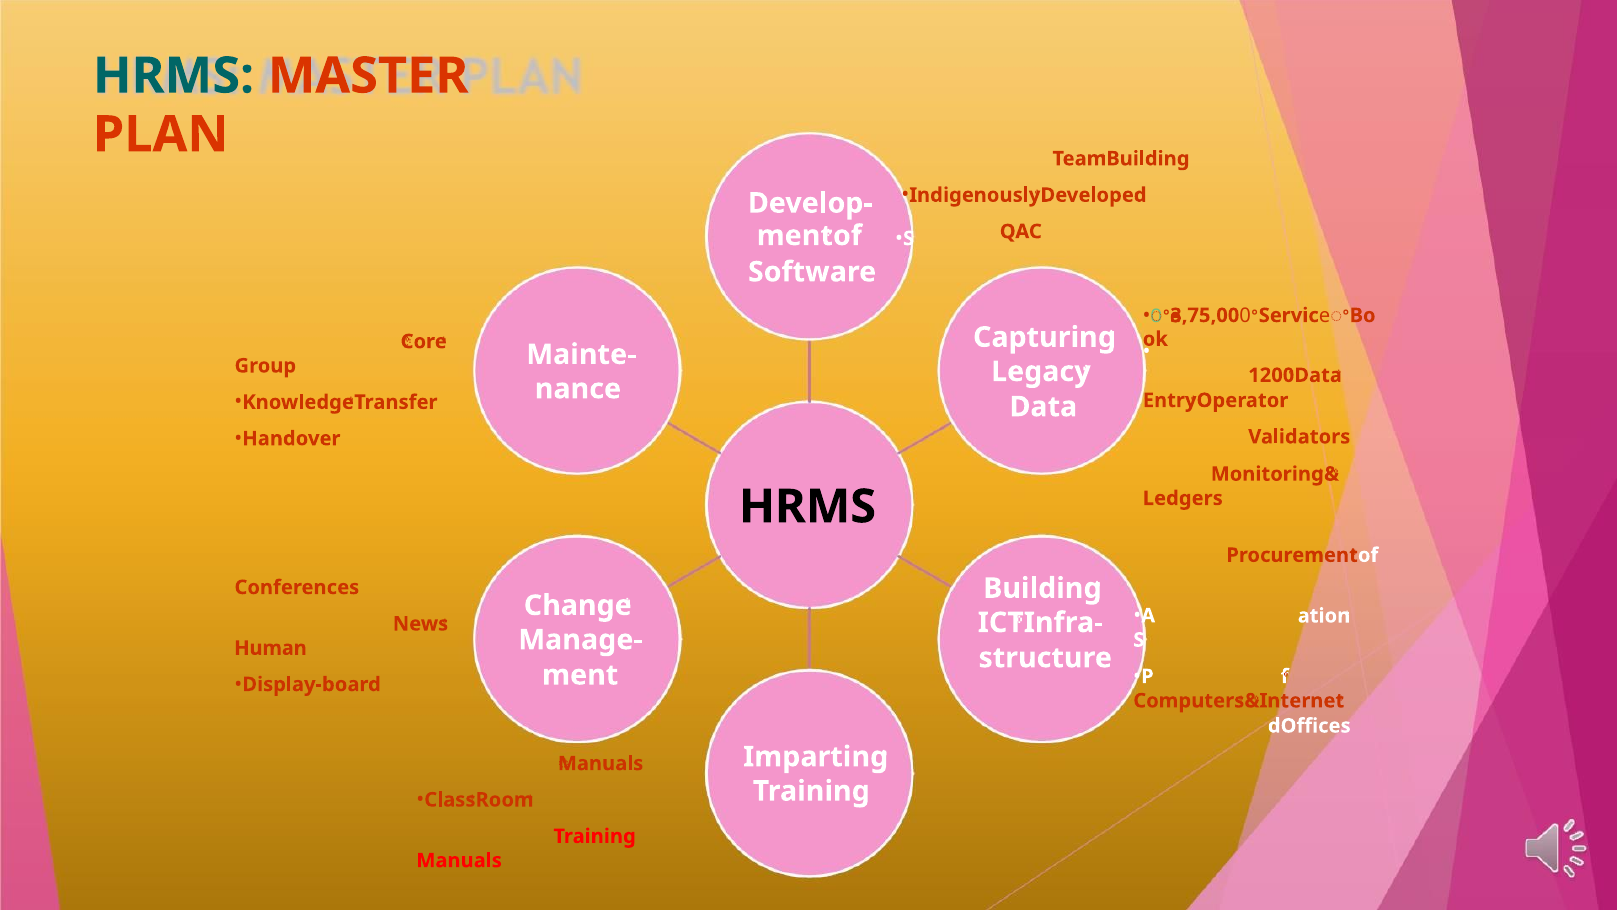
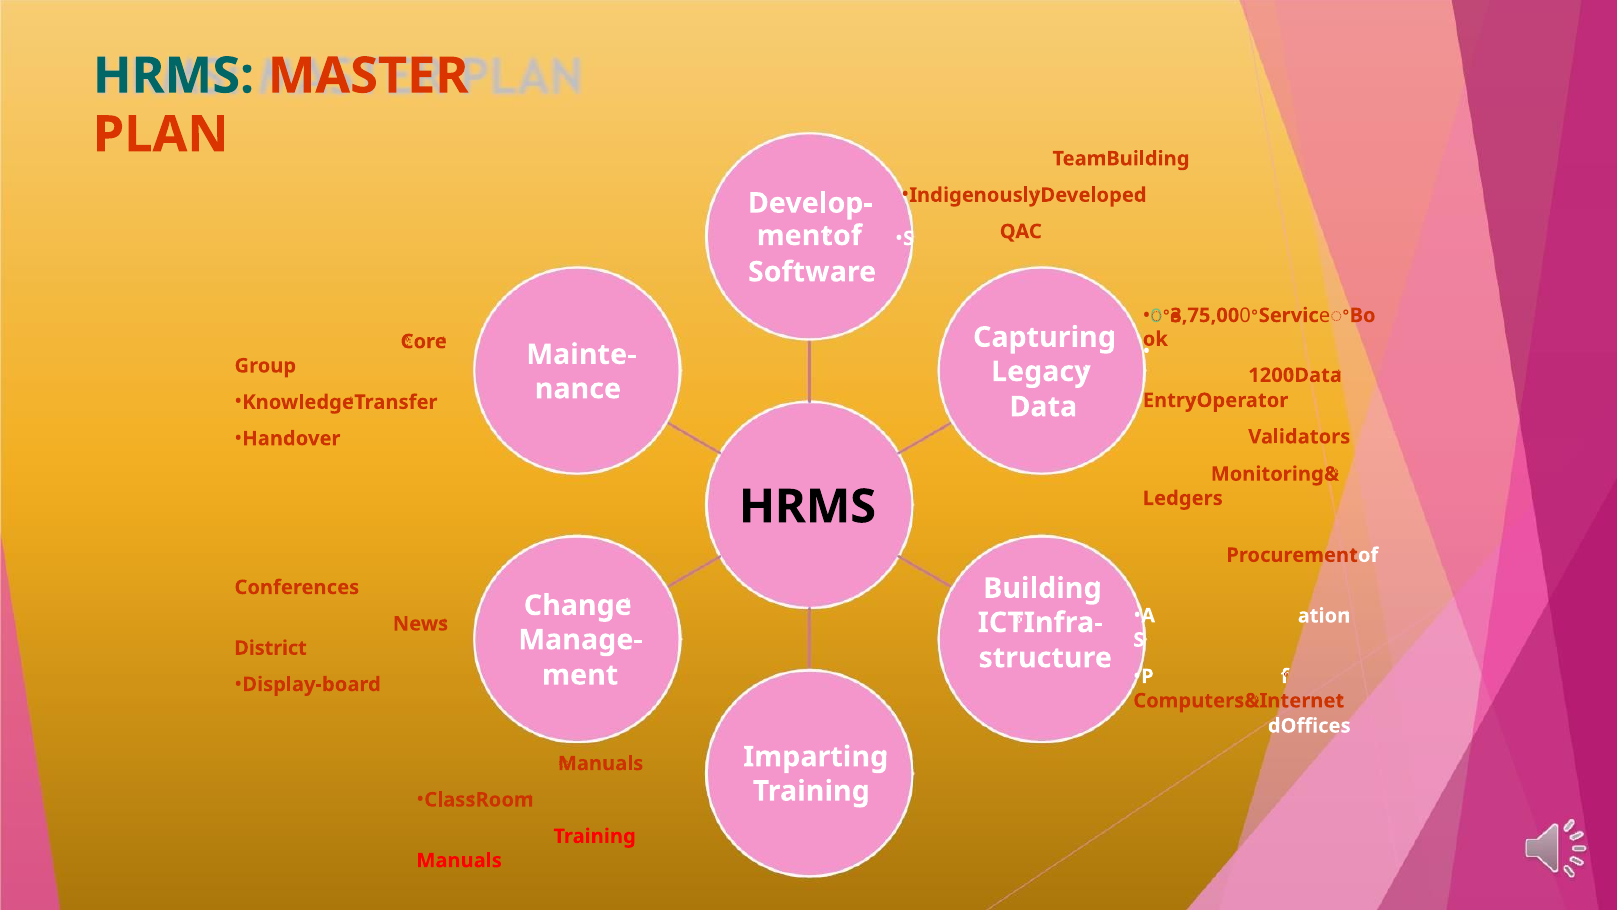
Human: Human -> District (270, 648)
